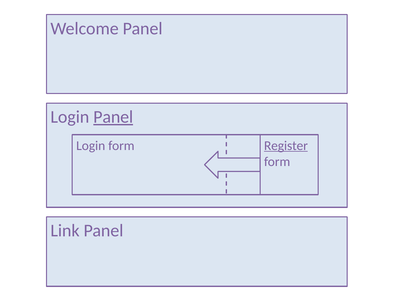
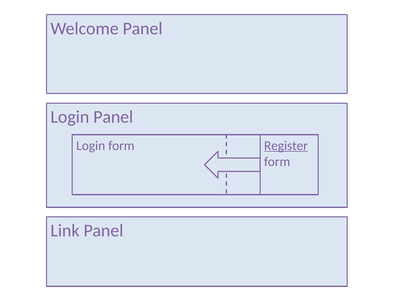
Panel underline: present -> none (113, 117)
